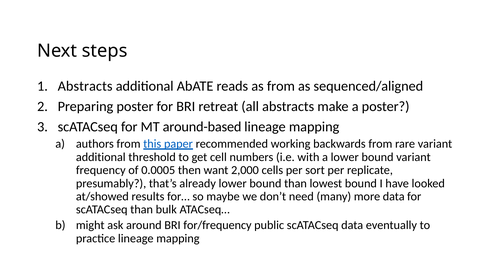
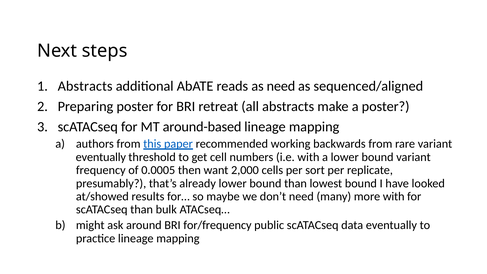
as from: from -> need (281, 86)
additional: additional -> eventually (101, 157)
more data: data -> with (394, 196)
